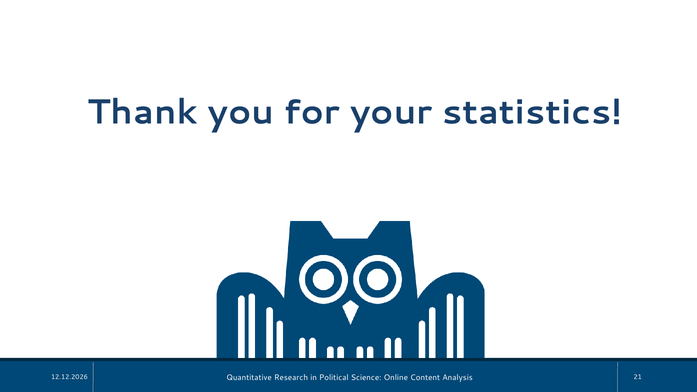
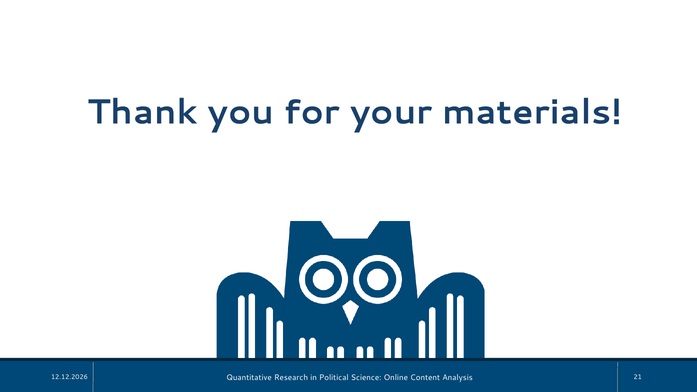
statistics: statistics -> materials (532, 112)
